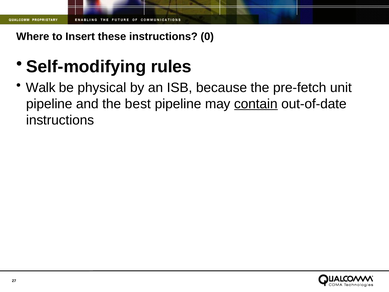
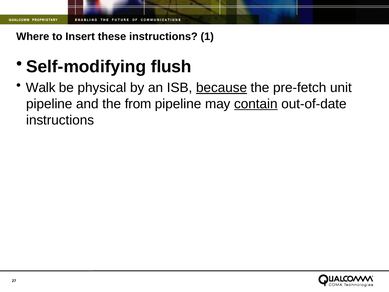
0: 0 -> 1 (207, 36)
rules: rules -> flush (171, 67)
because underline: none -> present (222, 88)
best: best -> from (138, 104)
